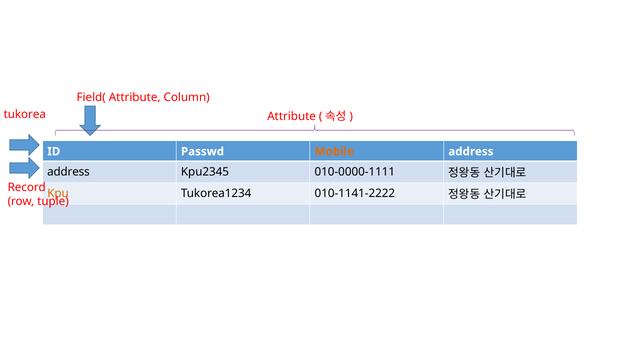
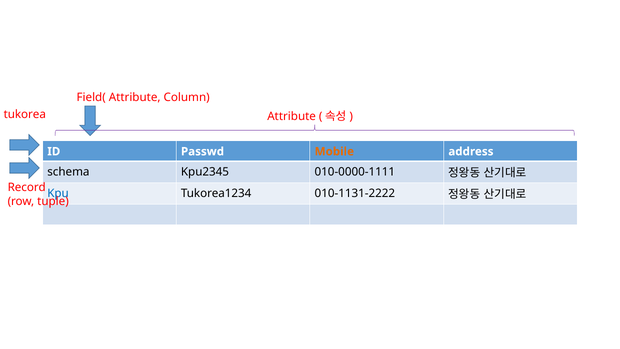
address: address -> schema (68, 172)
Kpu colour: orange -> blue (58, 193)
010-1141-2222: 010-1141-2222 -> 010-1131-2222 (355, 193)
